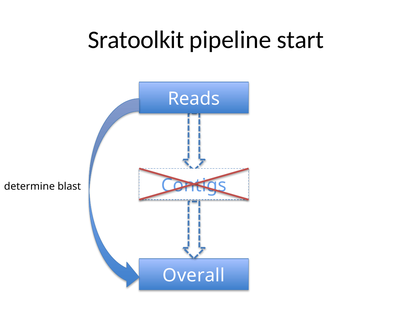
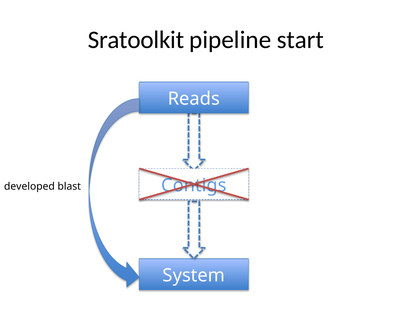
determine: determine -> developed (29, 186)
Overall: Overall -> System (194, 276)
